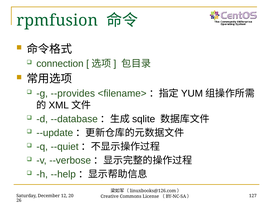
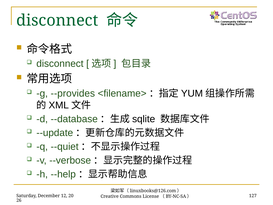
rpmfusion: rpmfusion -> disconnect (57, 20)
connection: connection -> disconnect (60, 64)
